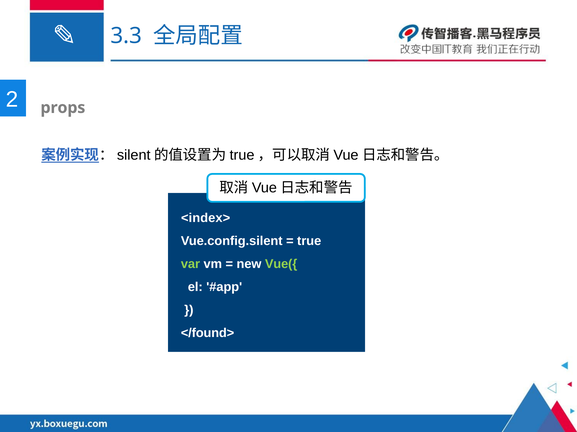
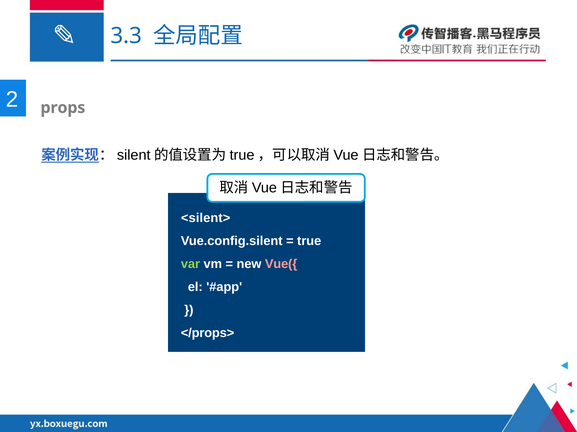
<index>: <index> -> <silent> (206, 218)
Vue({ colour: light green -> pink (281, 264)
</found>: </found> -> </props> (208, 334)
